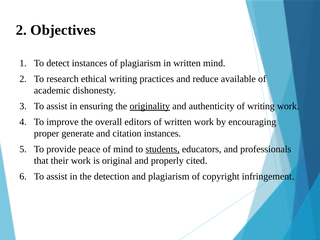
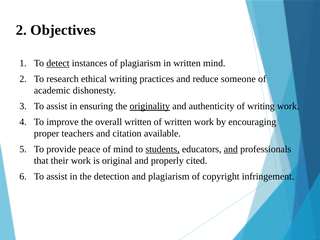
detect underline: none -> present (58, 63)
available: available -> someone (238, 79)
overall editors: editors -> written (138, 122)
generate: generate -> teachers (78, 133)
citation instances: instances -> available (162, 133)
and underline: none -> present (231, 149)
